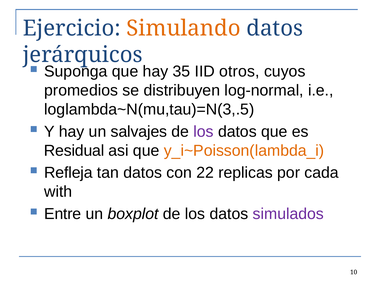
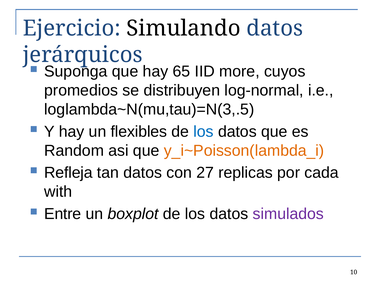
Simulando colour: orange -> black (184, 28)
35: 35 -> 65 (181, 71)
otros: otros -> more (239, 71)
salvajes: salvajes -> flexibles (139, 132)
los colour: purple -> blue (204, 132)
Residual: Residual -> Random (74, 151)
22: 22 -> 27 (205, 173)
